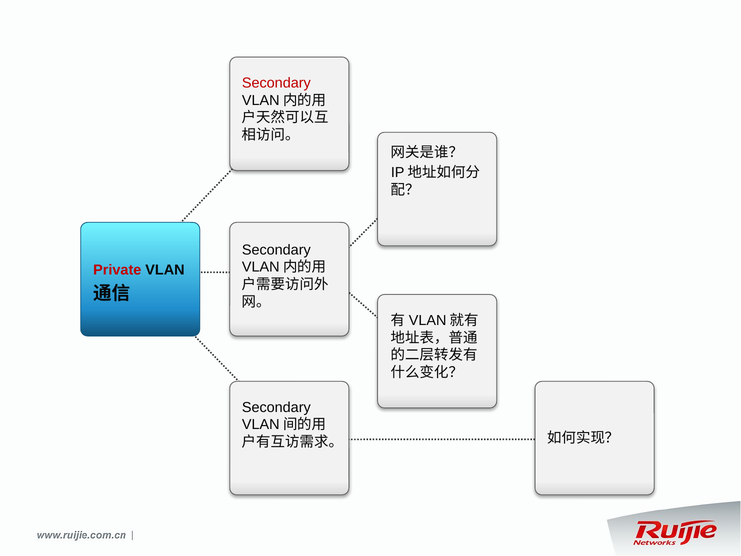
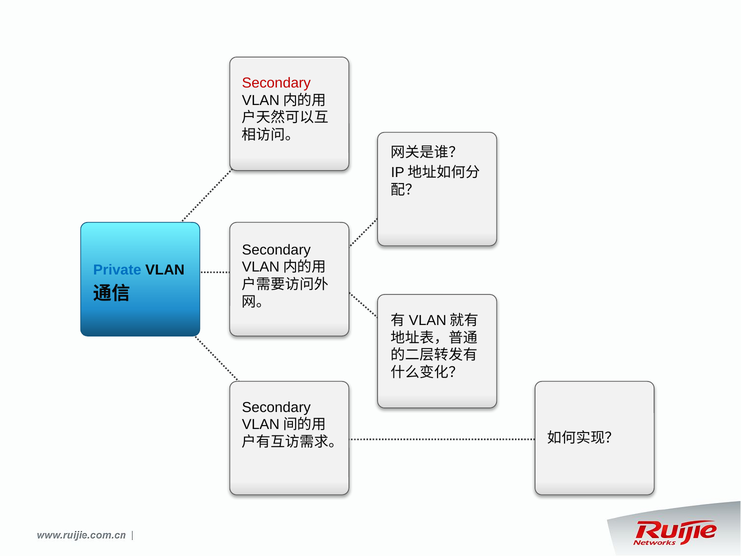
Private colour: red -> blue (117, 270)
